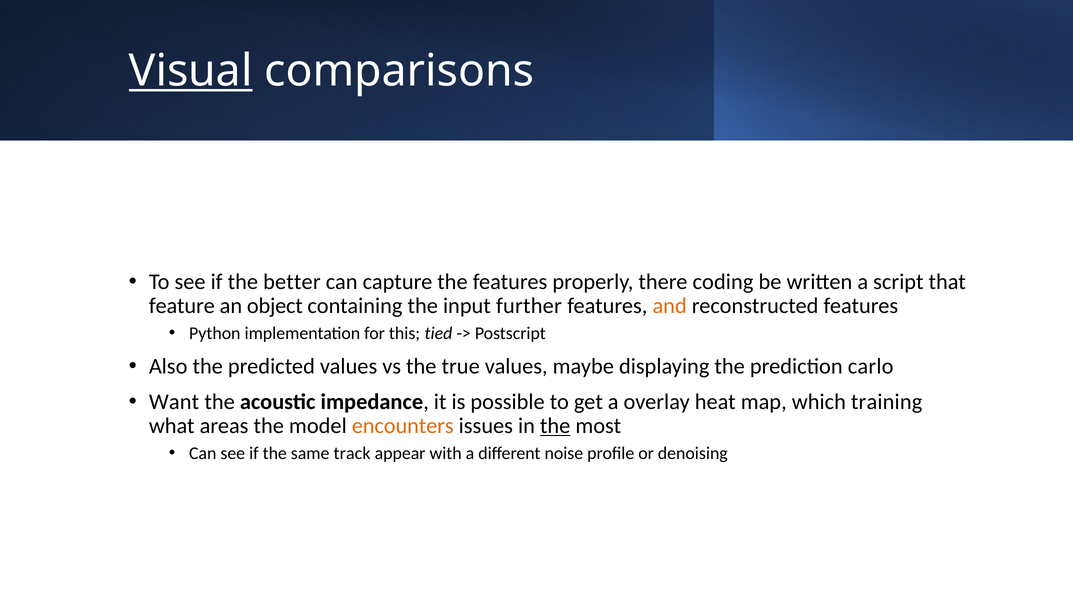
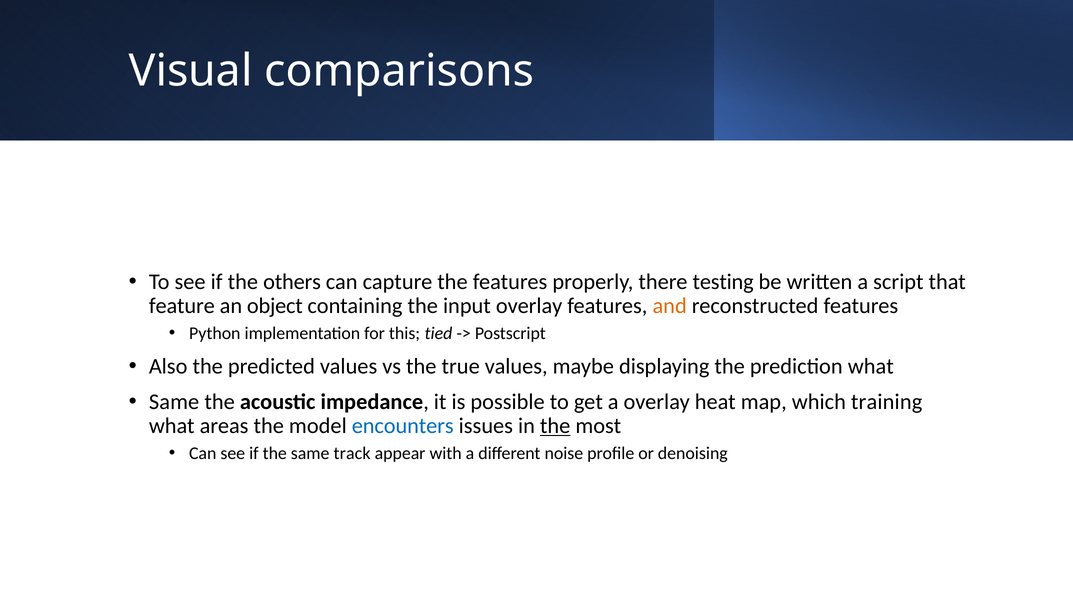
Visual underline: present -> none (191, 71)
better: better -> others (292, 282)
coding: coding -> testing (723, 282)
input further: further -> overlay (529, 306)
prediction carlo: carlo -> what (871, 366)
Want: Want -> Same (174, 401)
encounters colour: orange -> blue (403, 426)
